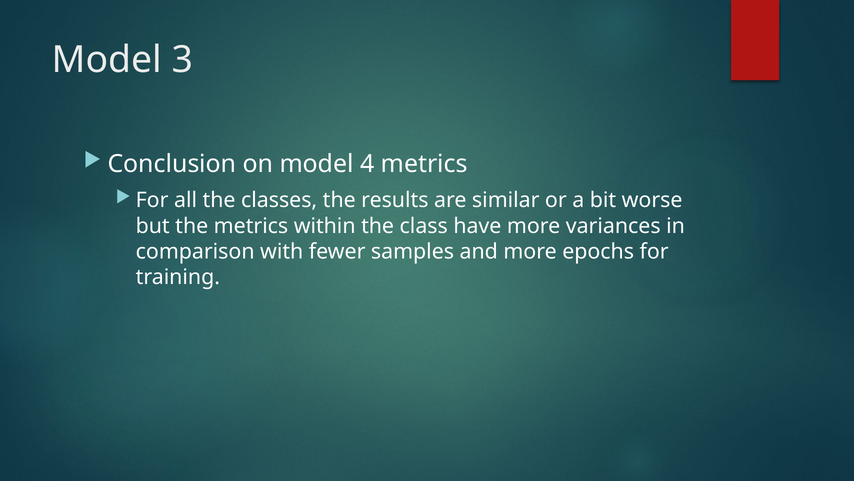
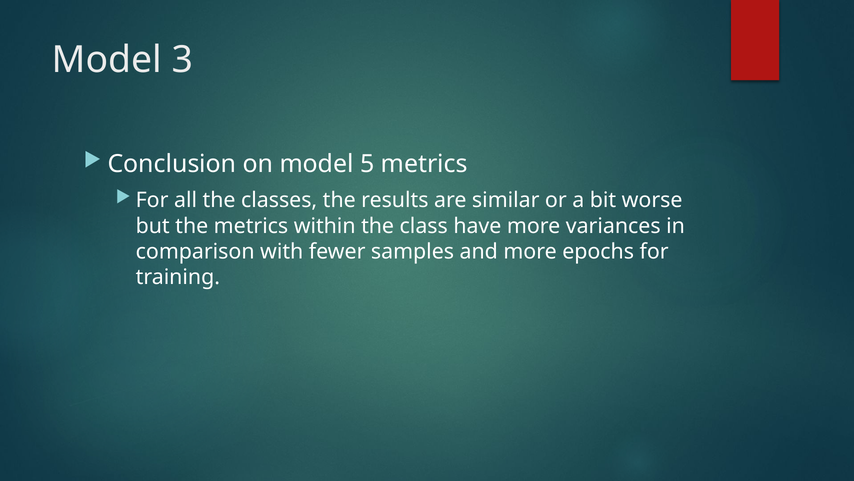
4: 4 -> 5 (367, 164)
